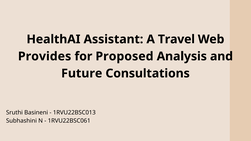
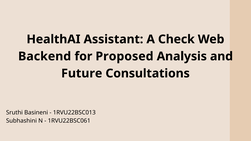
Travel: Travel -> Check (176, 39)
Provides: Provides -> Backend (45, 56)
